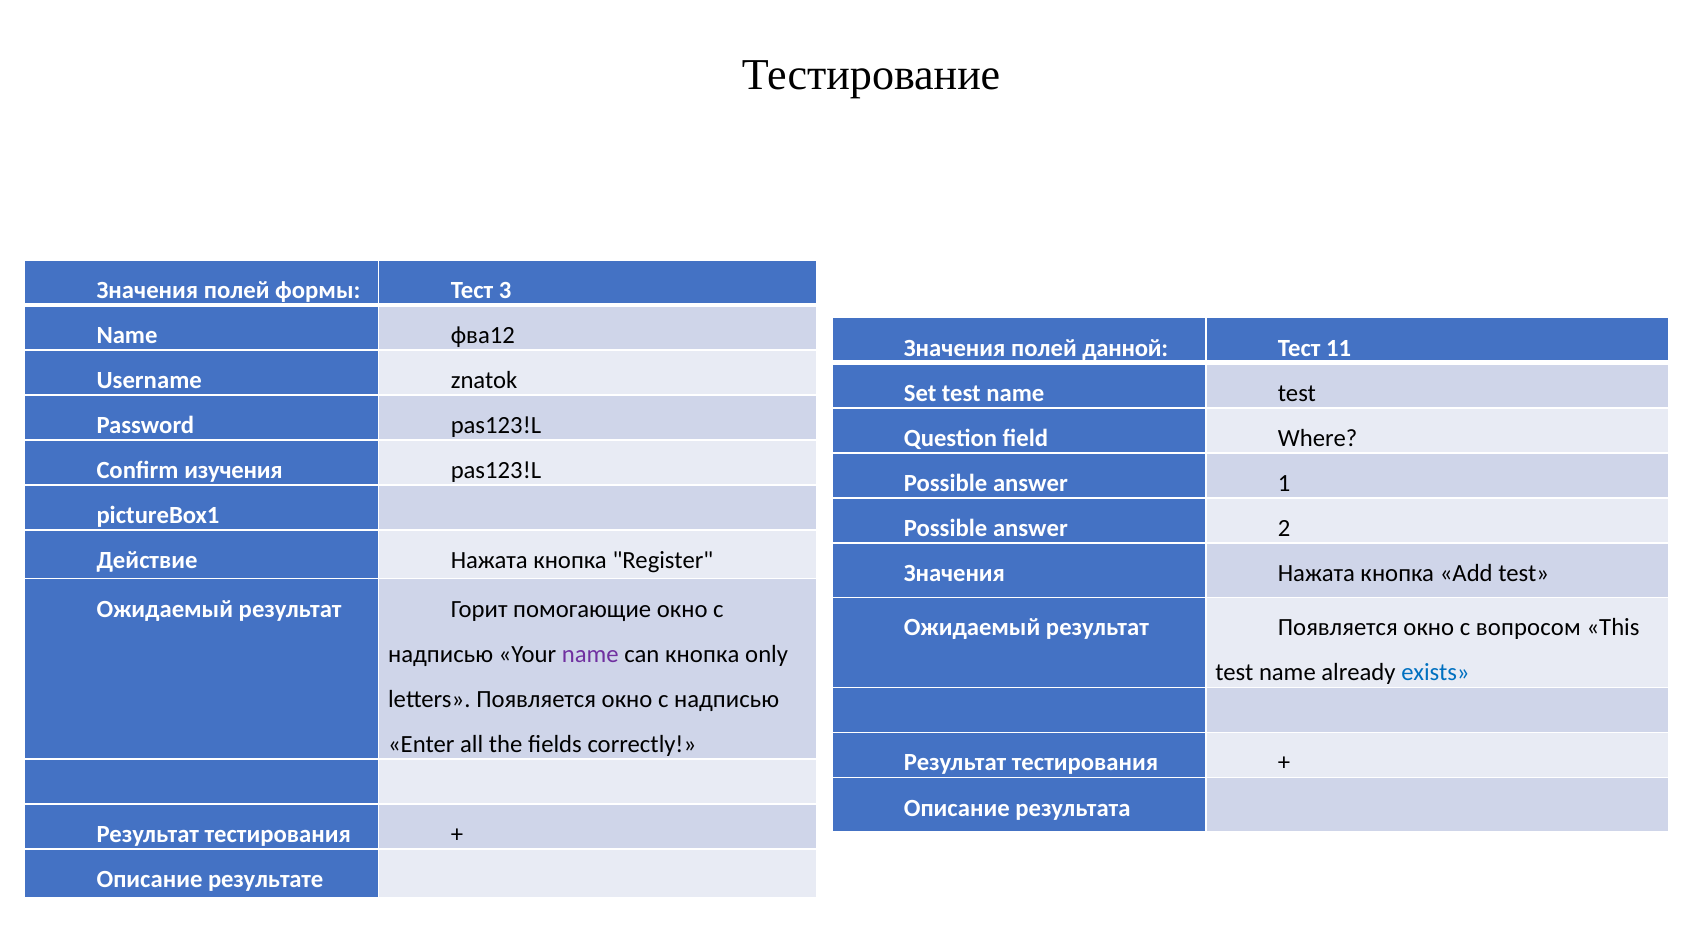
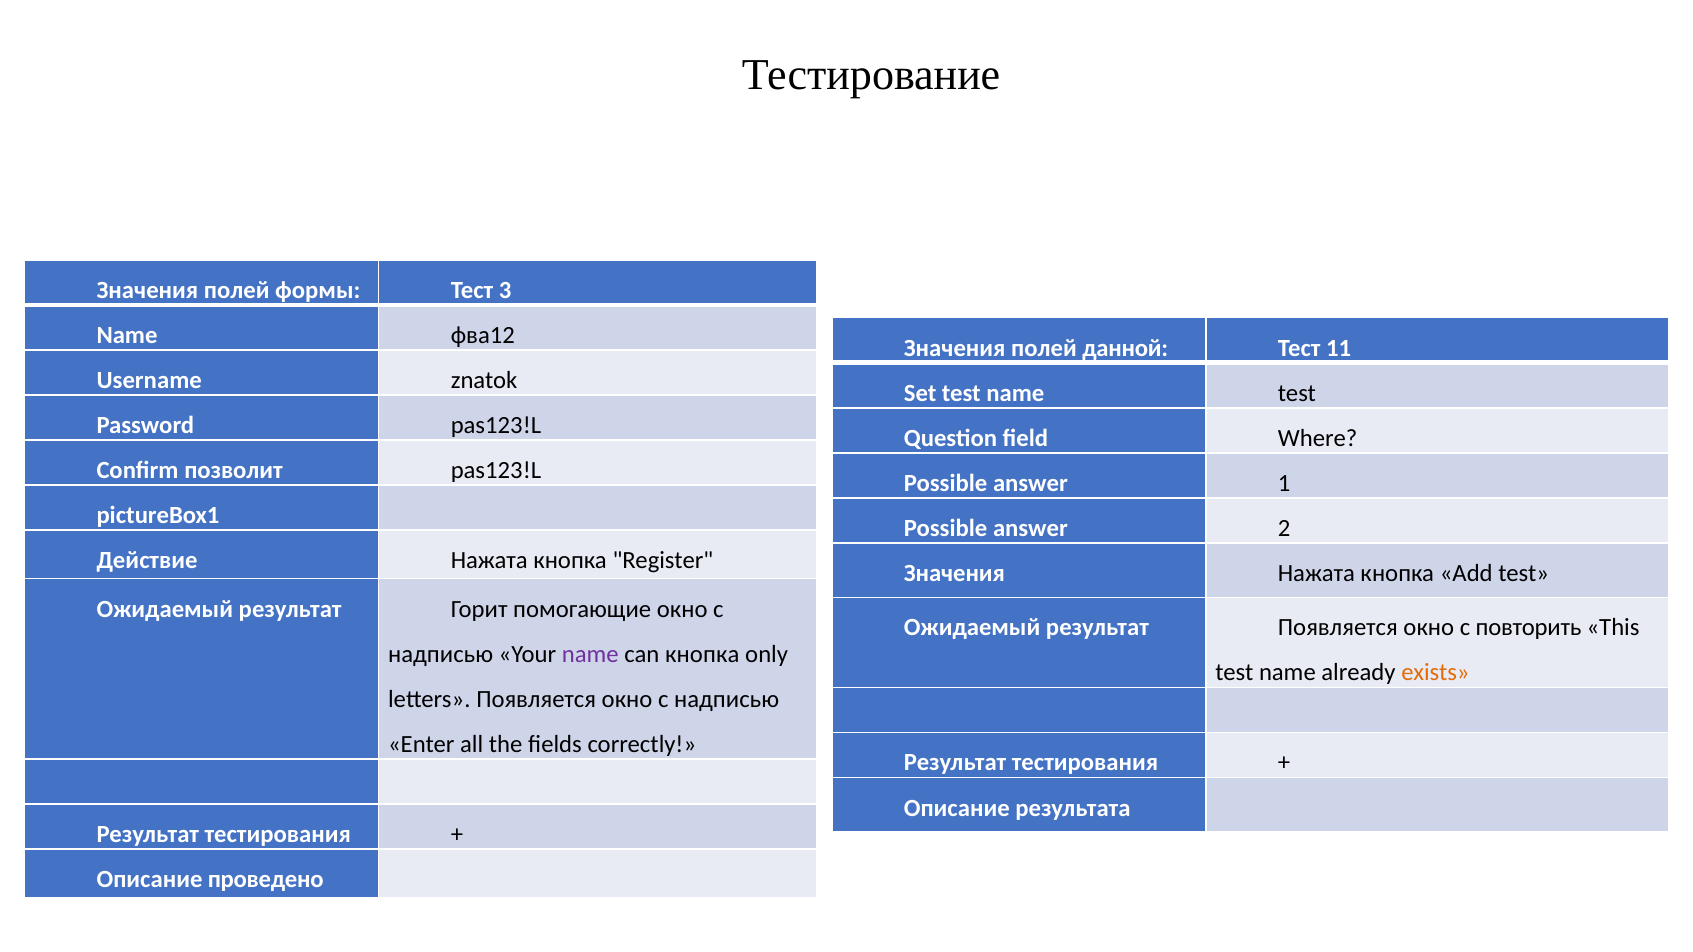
изучения: изучения -> позволит (233, 471)
вопросом: вопросом -> повторить (1529, 628)
exists colour: blue -> orange (1435, 673)
результате: результате -> проведено (266, 880)
